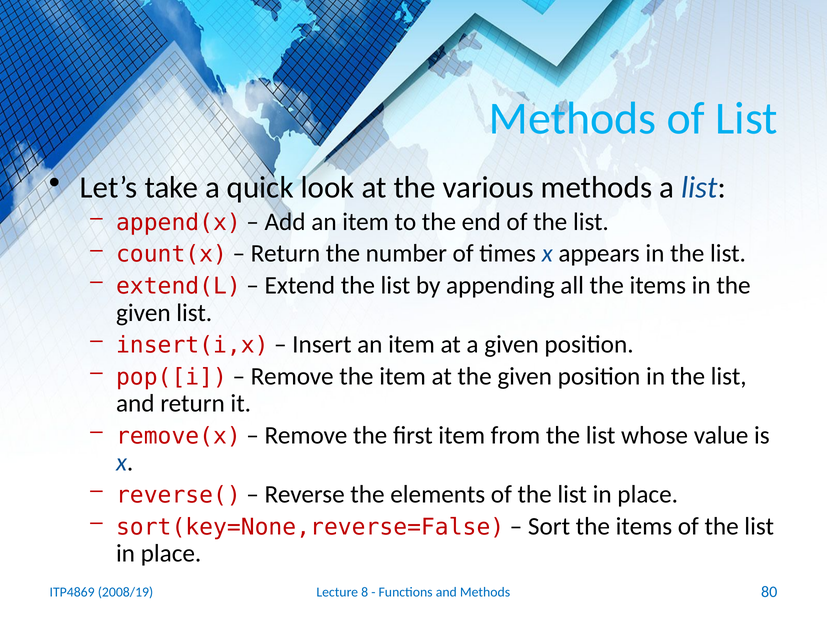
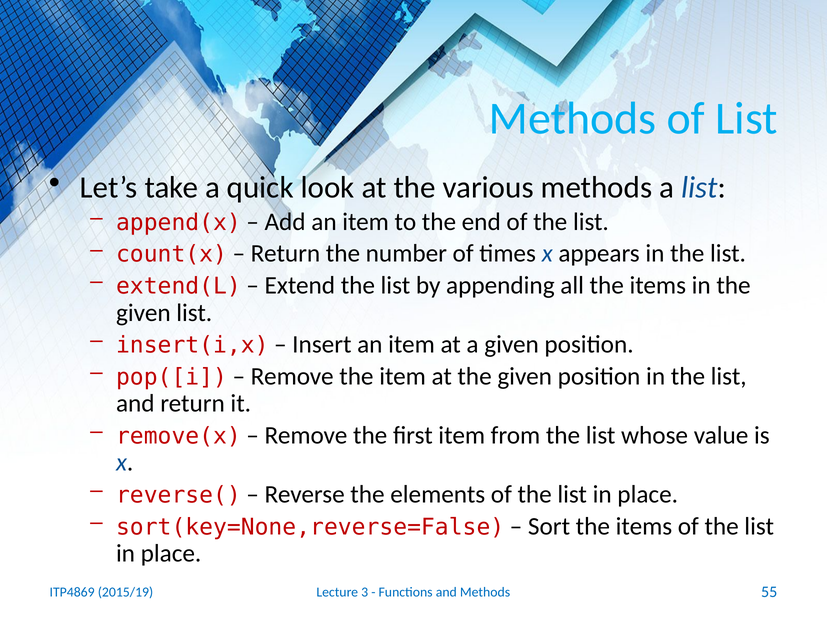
8: 8 -> 3 (365, 592)
80: 80 -> 55 (769, 592)
2008/19: 2008/19 -> 2015/19 (126, 592)
